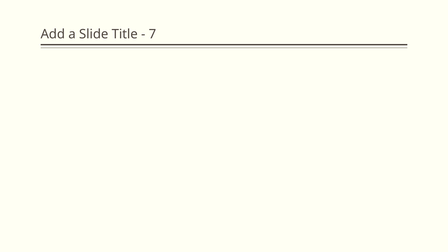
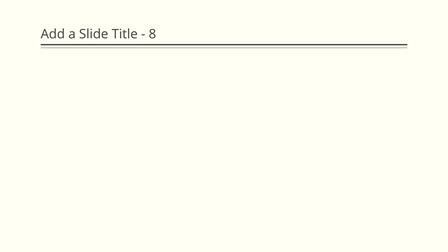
7: 7 -> 8 (152, 34)
